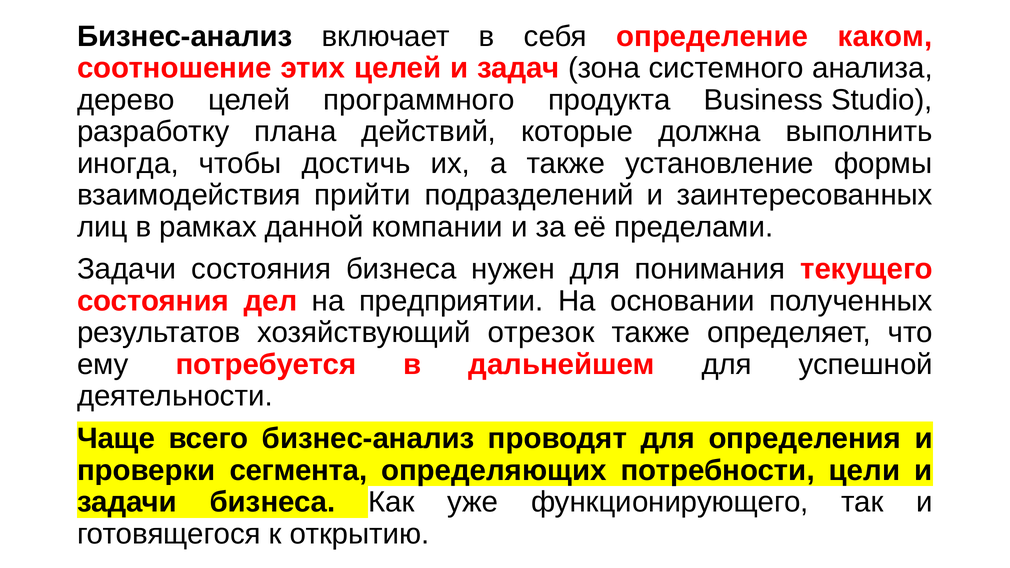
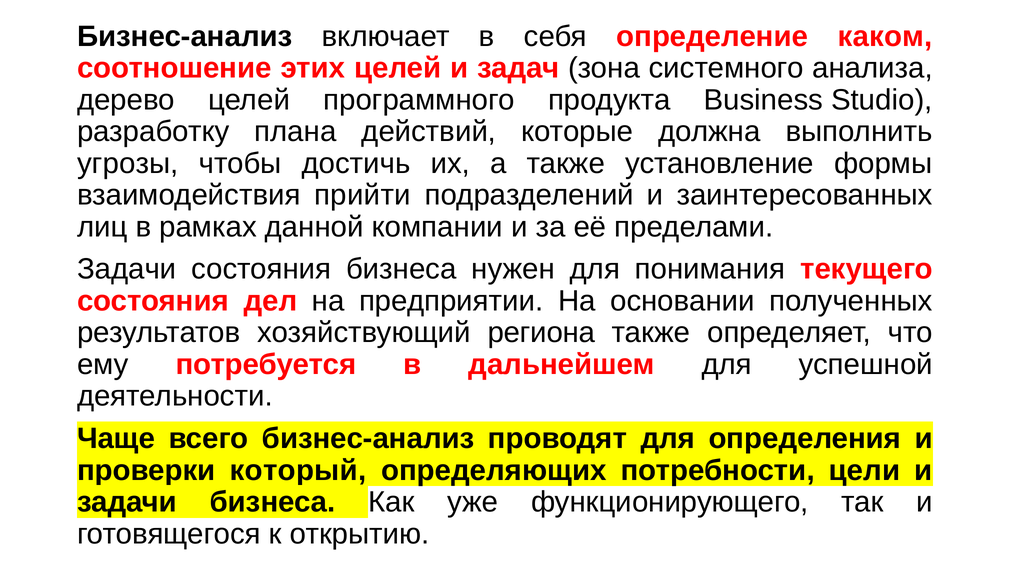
иногда: иногда -> угрозы (128, 163)
отрезок: отрезок -> региона (541, 333)
сегмента: сегмента -> который (298, 470)
